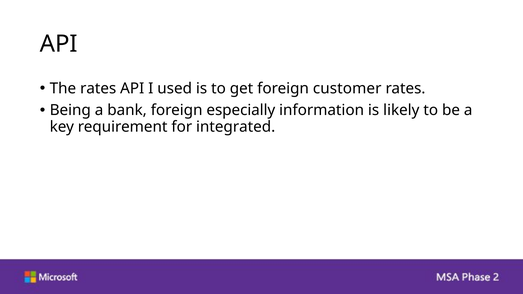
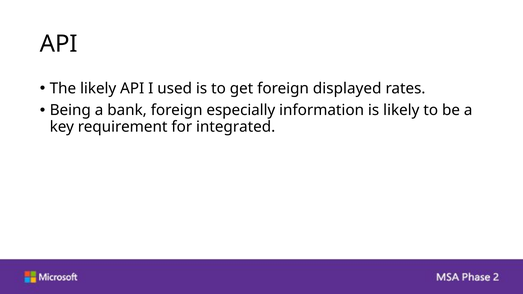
The rates: rates -> likely (98, 88)
customer: customer -> displayed (347, 88)
